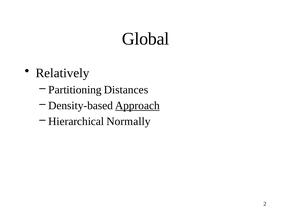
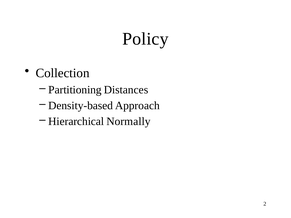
Global: Global -> Policy (145, 39)
Relatively: Relatively -> Collection (63, 73)
Approach underline: present -> none (137, 106)
